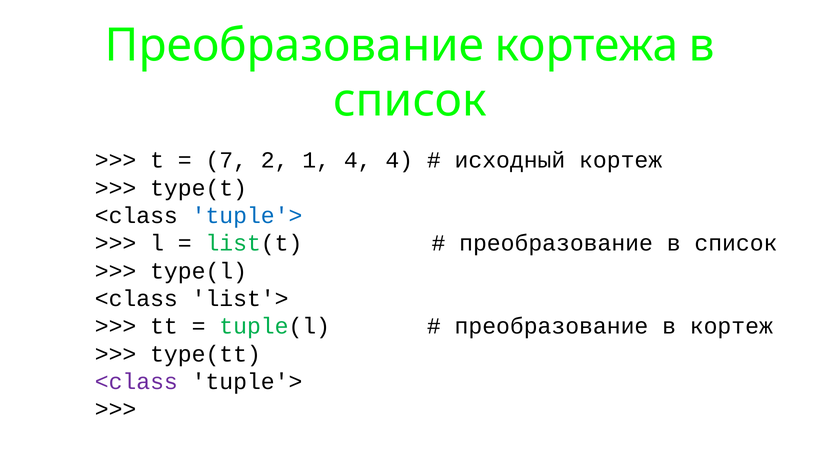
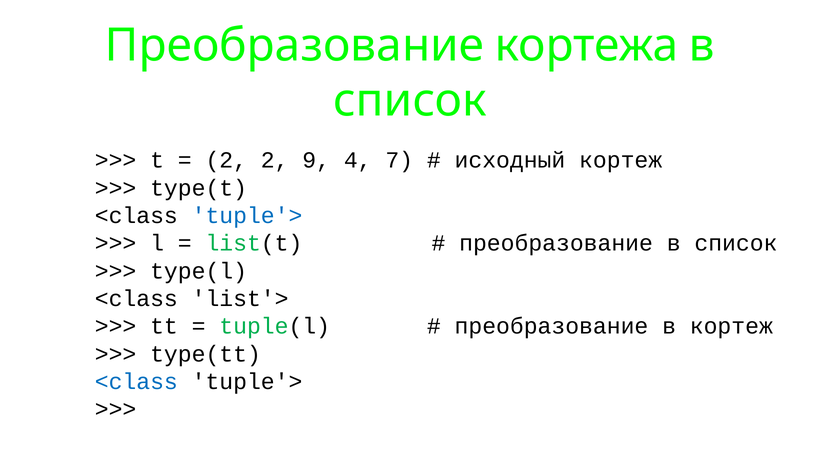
7: 7 -> 2 (226, 160)
1: 1 -> 9 (316, 160)
4 4: 4 -> 7 (399, 160)
<class colour: purple -> blue (136, 382)
